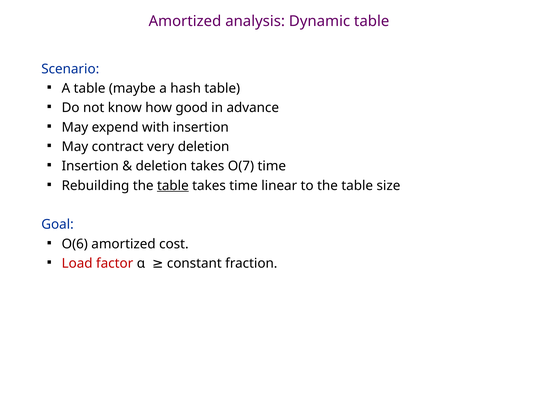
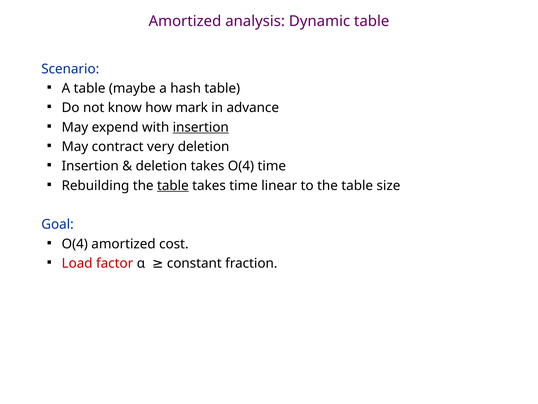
good: good -> mark (192, 108)
insertion underline: none -> present (201, 127)
takes O(7: O(7 -> O(4 (241, 166)
O(6: O(6 -> O(4 (75, 244)
